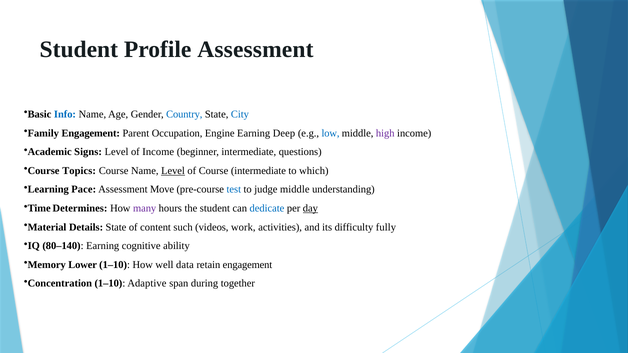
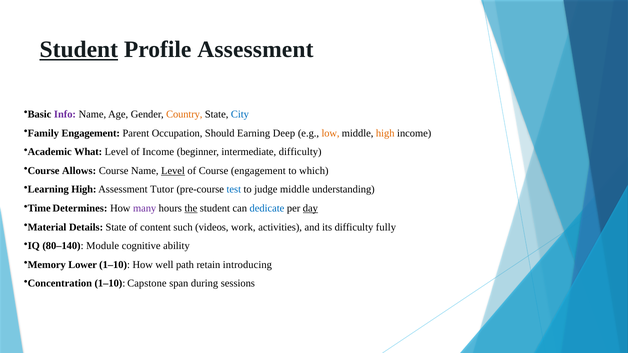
Student underline: none -> present (79, 50)
Info colour: blue -> purple (65, 114)
Country colour: blue -> orange (184, 114)
Engine: Engine -> Should (220, 133)
low colour: blue -> orange (331, 133)
high colour: purple -> orange (385, 133)
Signs: Signs -> What (88, 152)
intermediate questions: questions -> difficulty (300, 152)
Topics: Topics -> Allows (79, 171)
Course intermediate: intermediate -> engagement (258, 171)
Learning Pace: Pace -> High (84, 190)
Move: Move -> Tutor (162, 190)
the underline: none -> present (191, 208)
80–140 Earning: Earning -> Module (103, 246)
data: data -> path (185, 265)
retain engagement: engagement -> introducing (247, 265)
Adaptive: Adaptive -> Capstone (147, 284)
together: together -> sessions (238, 284)
